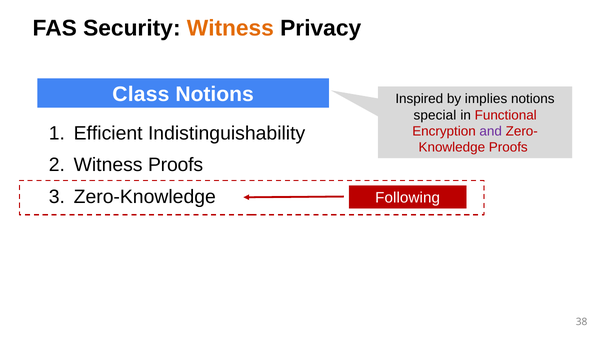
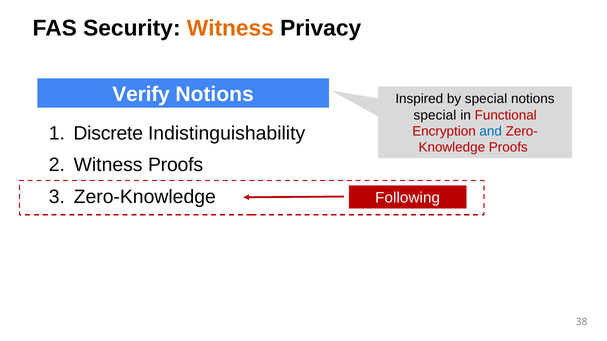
Class: Class -> Verify (141, 95)
by implies: implies -> special (486, 99)
Efficient: Efficient -> Discrete (108, 134)
and colour: purple -> blue (491, 132)
